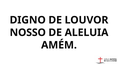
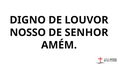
ALELUIA: ALELUIA -> SENHOR (86, 33)
